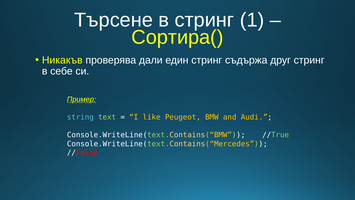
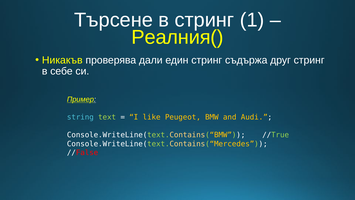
Сортира(: Сортира( -> Реалния( (178, 37)
